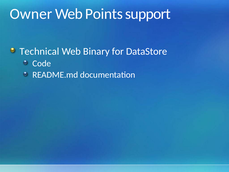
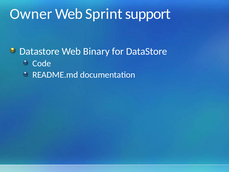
Points: Points -> Sprint (104, 14)
Technical: Technical -> Datastore (39, 51)
